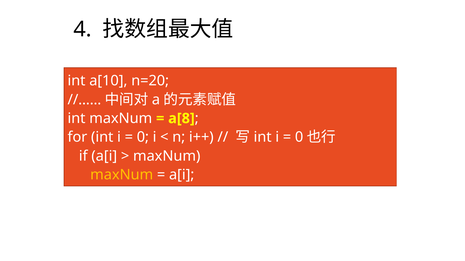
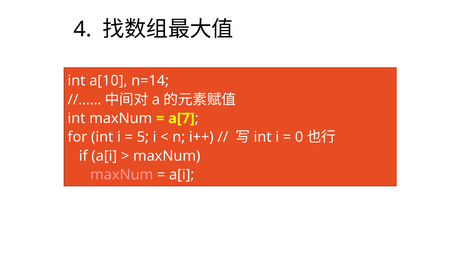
n=20: n=20 -> n=14 (150, 81)
a[8: a[8 -> a[7 (181, 119)
0: 0 -> 5 (143, 137)
maxNum colour: yellow -> pink (122, 175)
